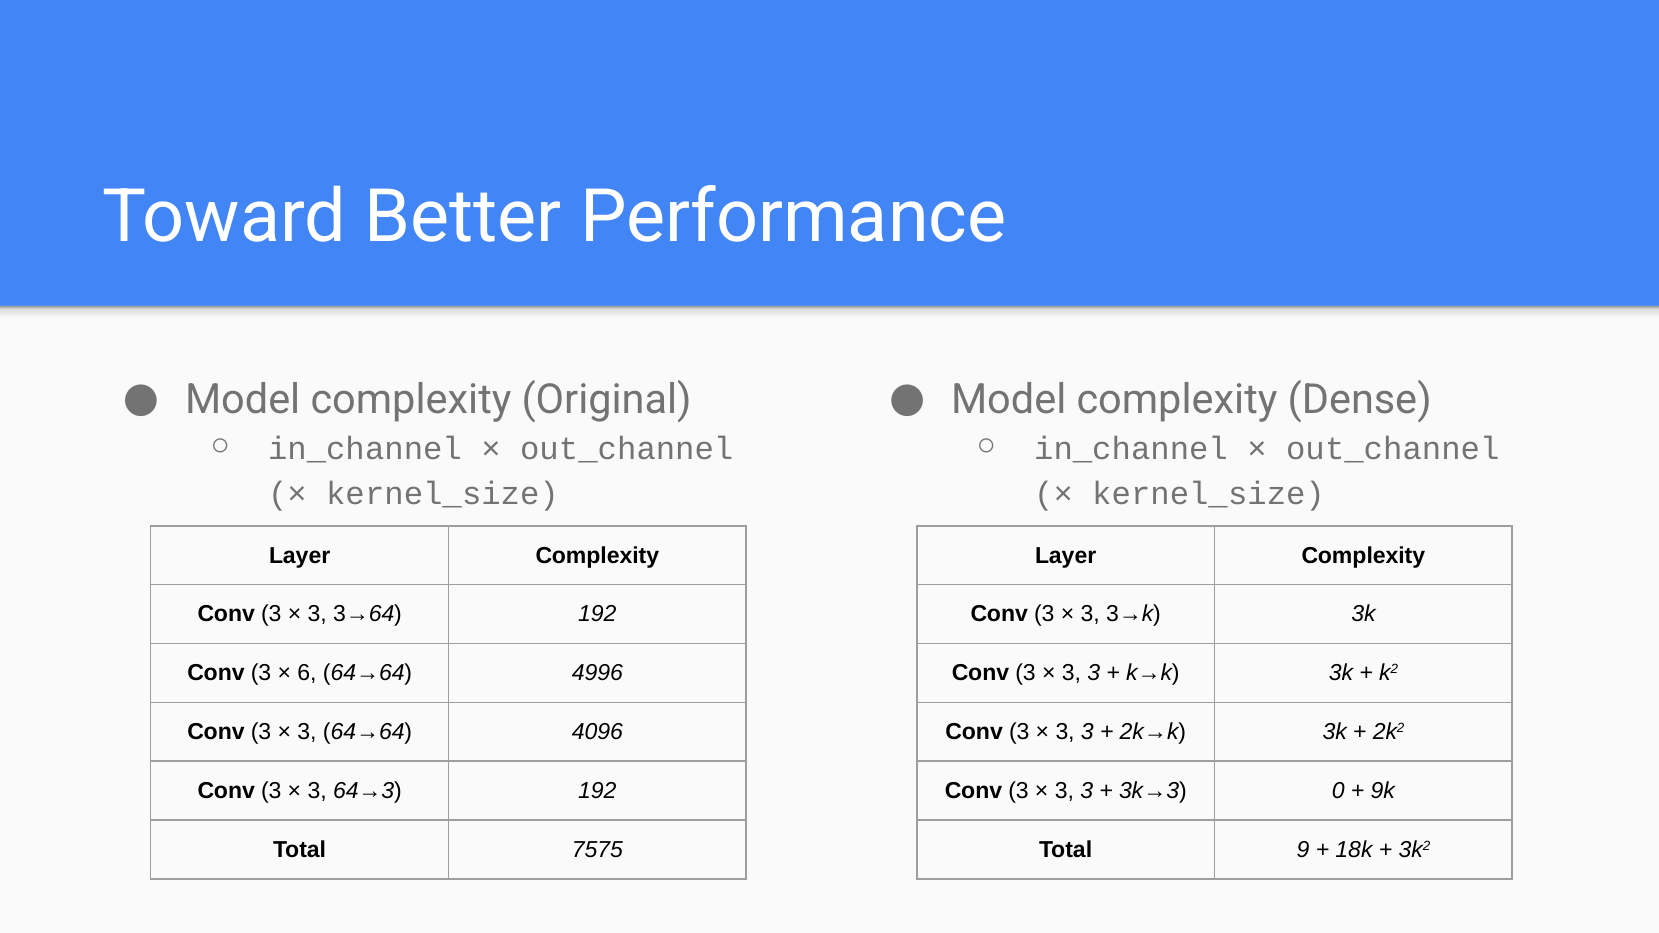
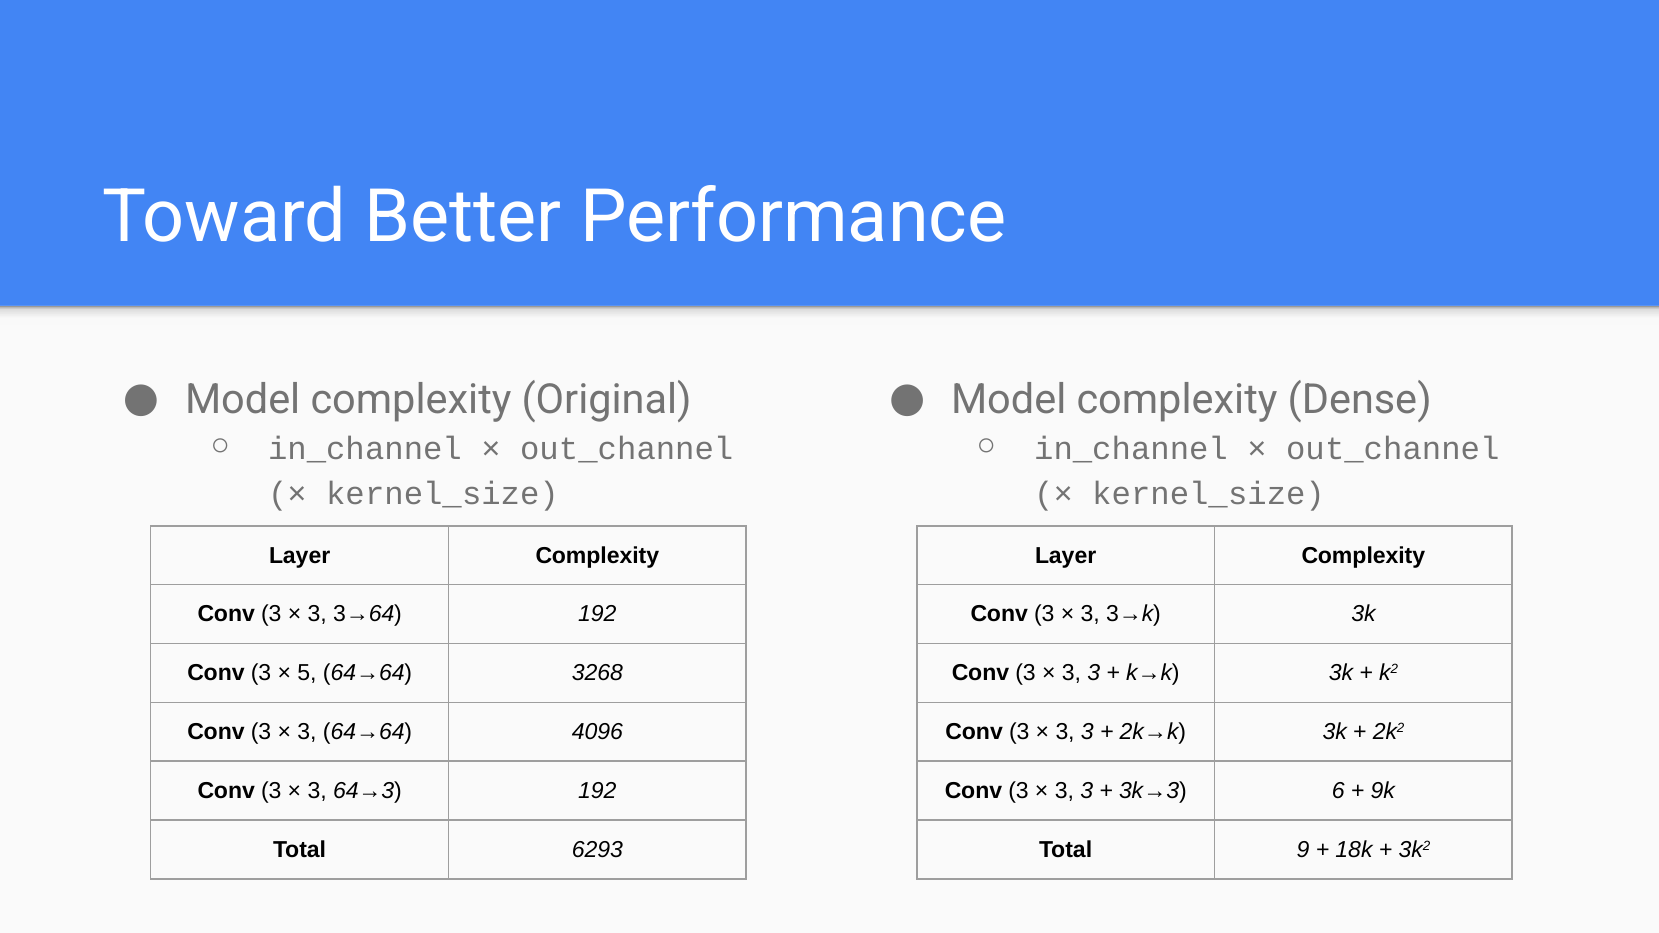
6: 6 -> 5 (307, 673)
4996: 4996 -> 3268 (597, 673)
0: 0 -> 6 (1338, 791)
7575: 7575 -> 6293 (597, 850)
